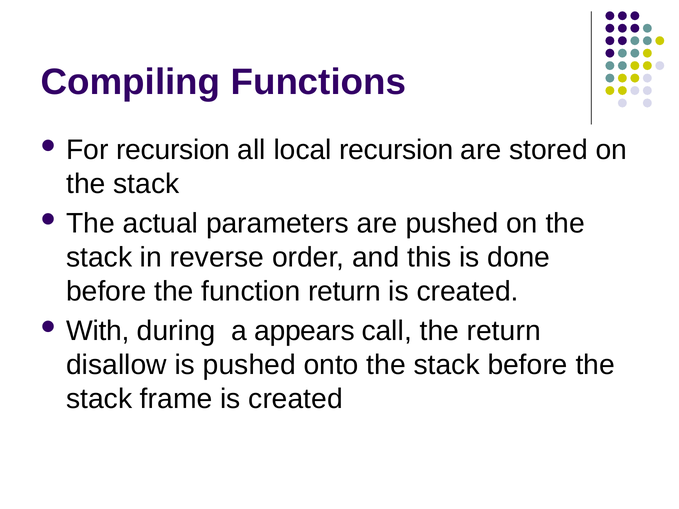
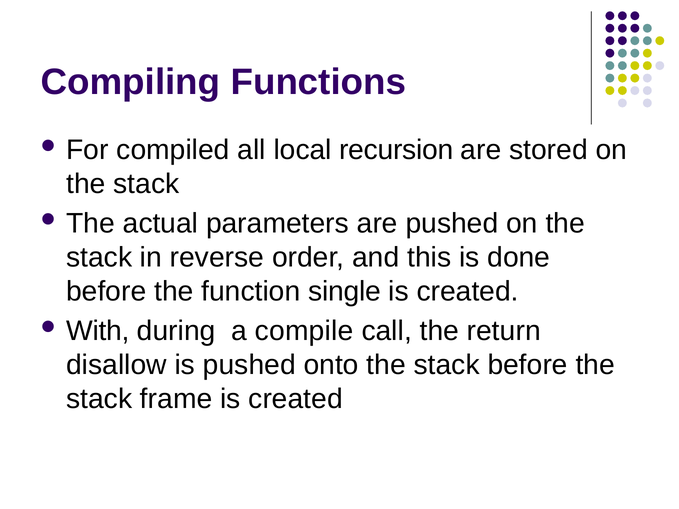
For recursion: recursion -> compiled (173, 150)
function return: return -> single (345, 291)
appears: appears -> compile (304, 331)
